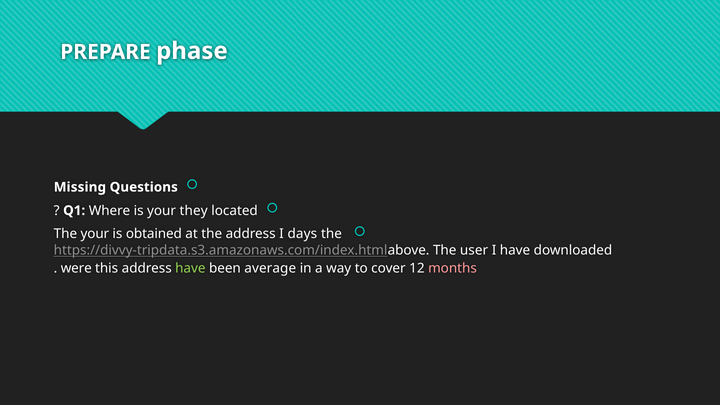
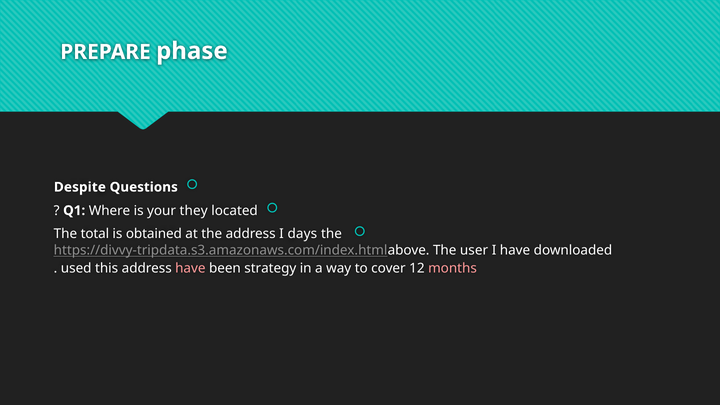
Missing: Missing -> Despite (80, 187)
The your: your -> total (95, 234)
were: were -> used (76, 269)
have colour: light green -> pink (190, 269)
average: average -> strategy (270, 269)
